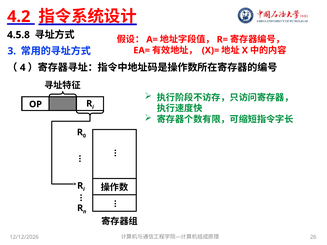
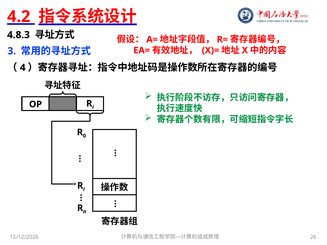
4.5.8: 4.5.8 -> 4.8.3 (18, 35)
